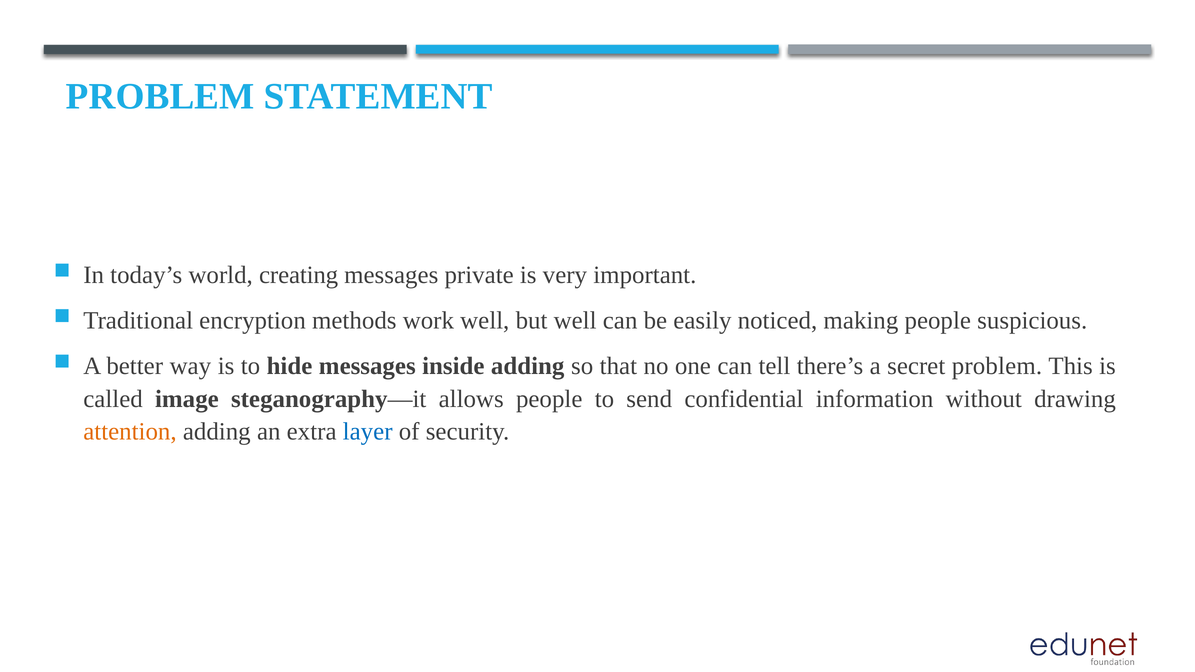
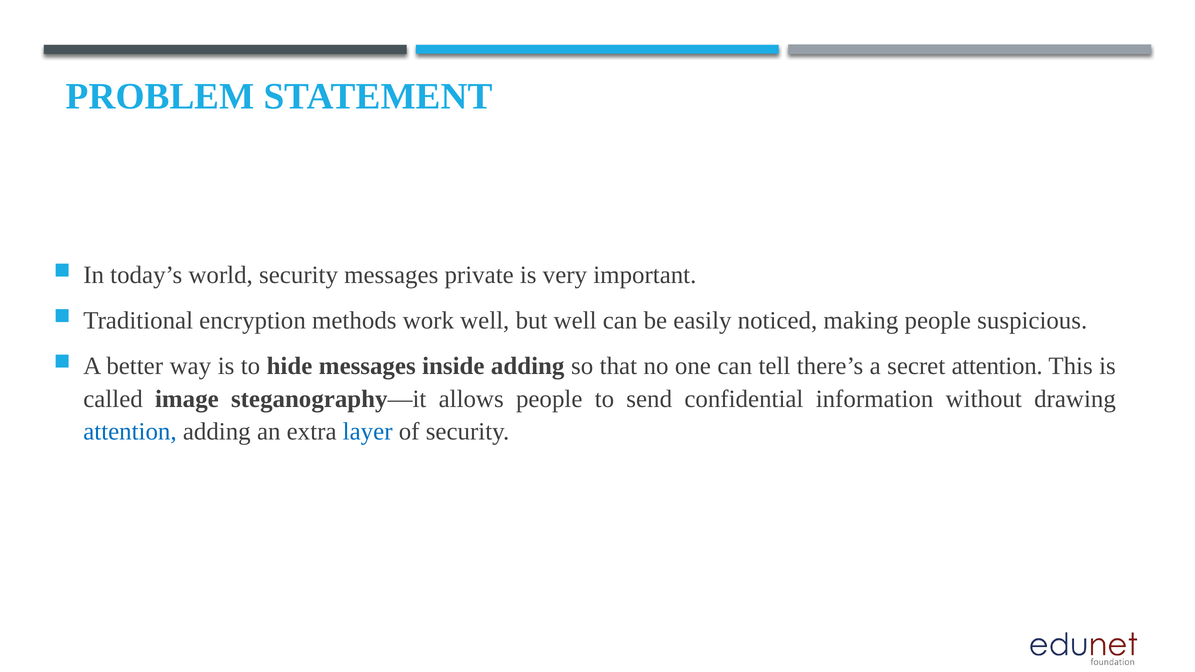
world creating: creating -> security (299, 275)
secret problem: problem -> attention (997, 366)
attention colour: orange -> blue (130, 432)
